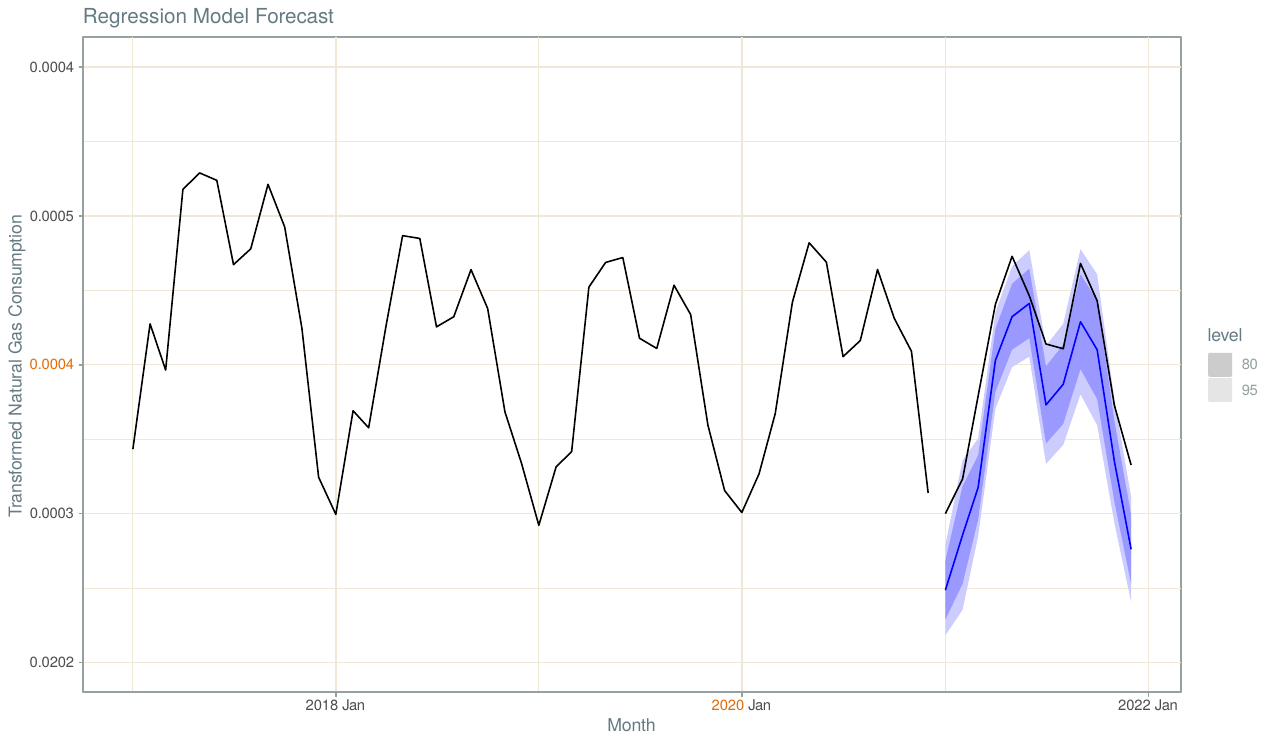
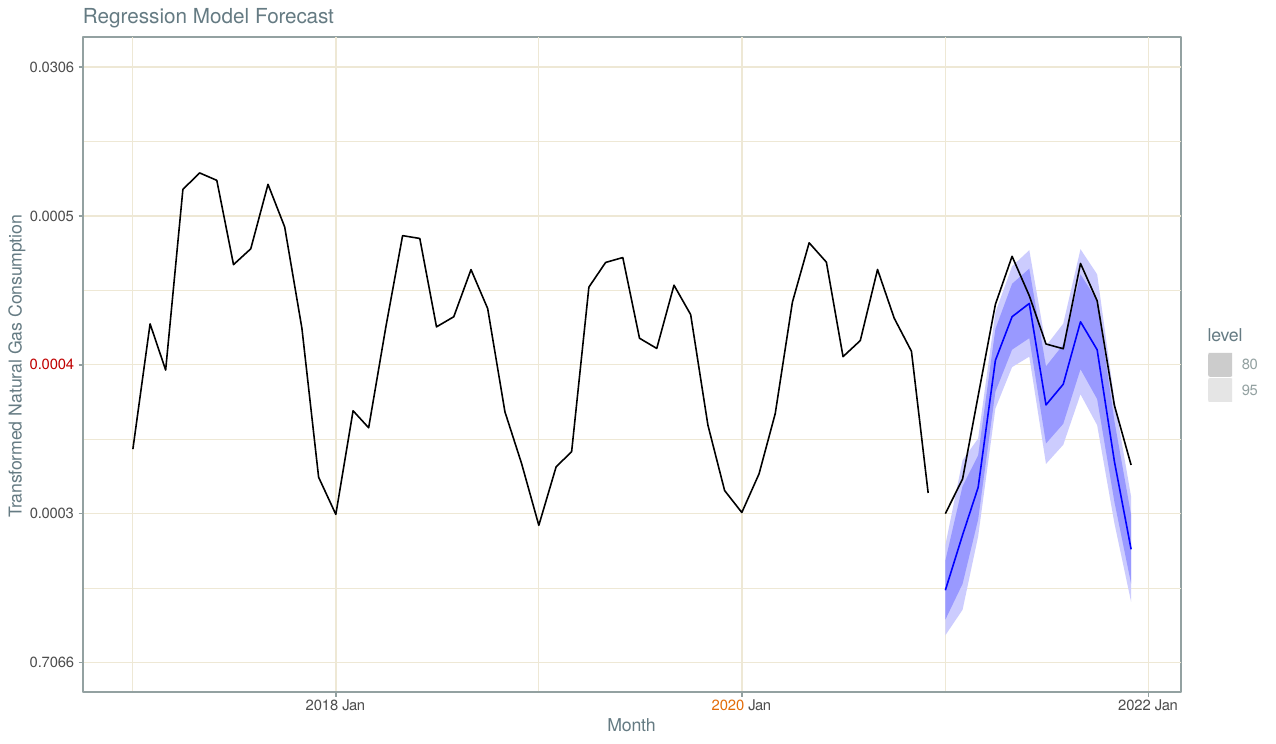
0.0004: 0.0004 -> 0.0306 (52, 68)
0.0004 colour: orange -> red (52, 365)
0.0202: 0.0202 -> 0.7066 (52, 663)
